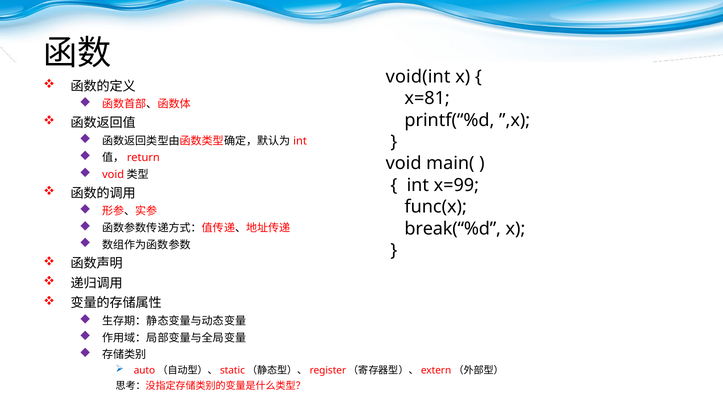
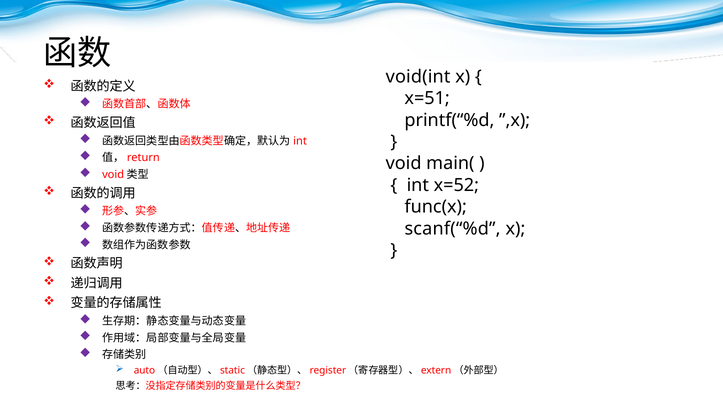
x=81: x=81 -> x=51 (427, 98)
x=99: x=99 -> x=52 (456, 185)
break(“%d: break(“%d -> scanf(“%d (453, 228)
